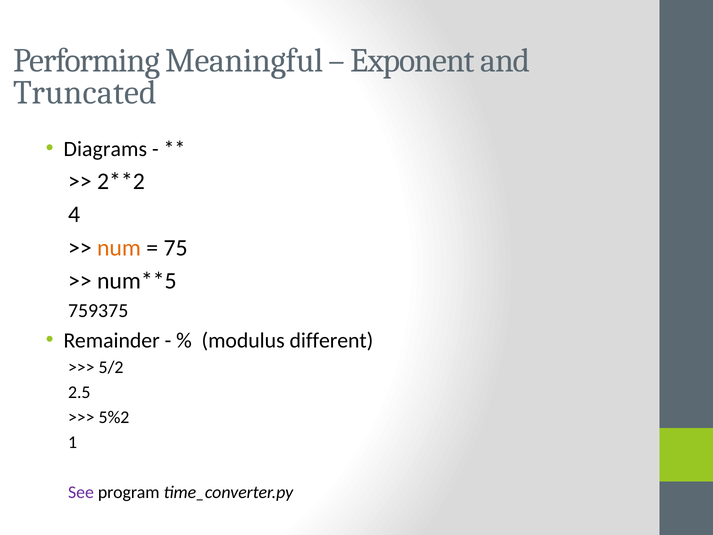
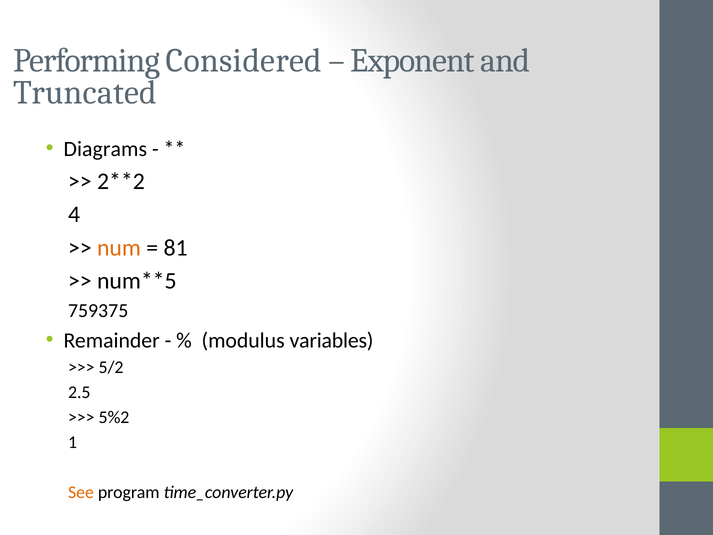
Meaningful: Meaningful -> Considered (244, 60)
75: 75 -> 81 (176, 248)
different: different -> variables (332, 340)
See colour: purple -> orange (81, 492)
